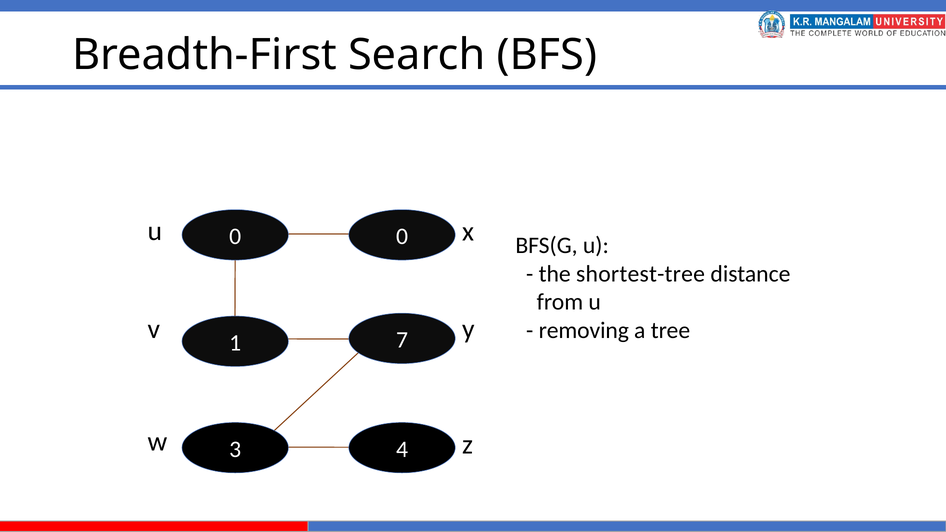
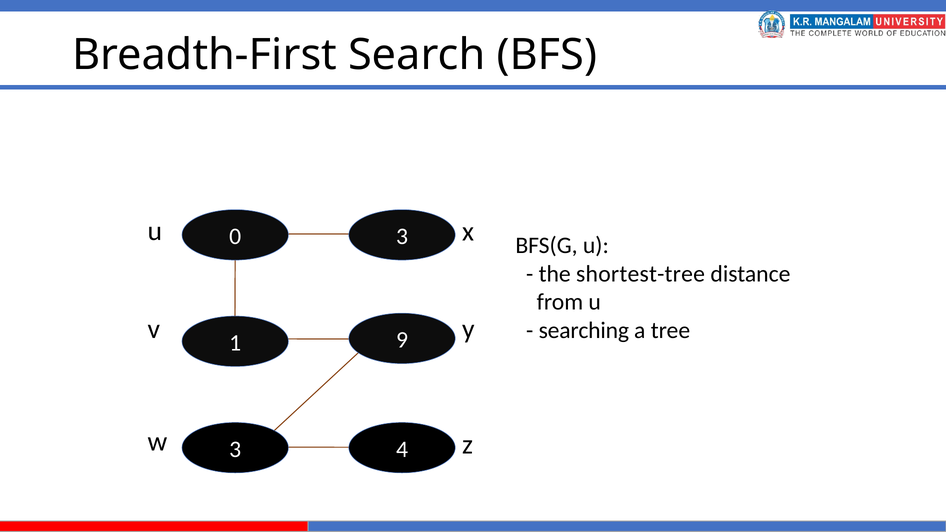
u 0: 0 -> 3 (402, 237)
7: 7 -> 9 (402, 340)
removing: removing -> searching (584, 331)
